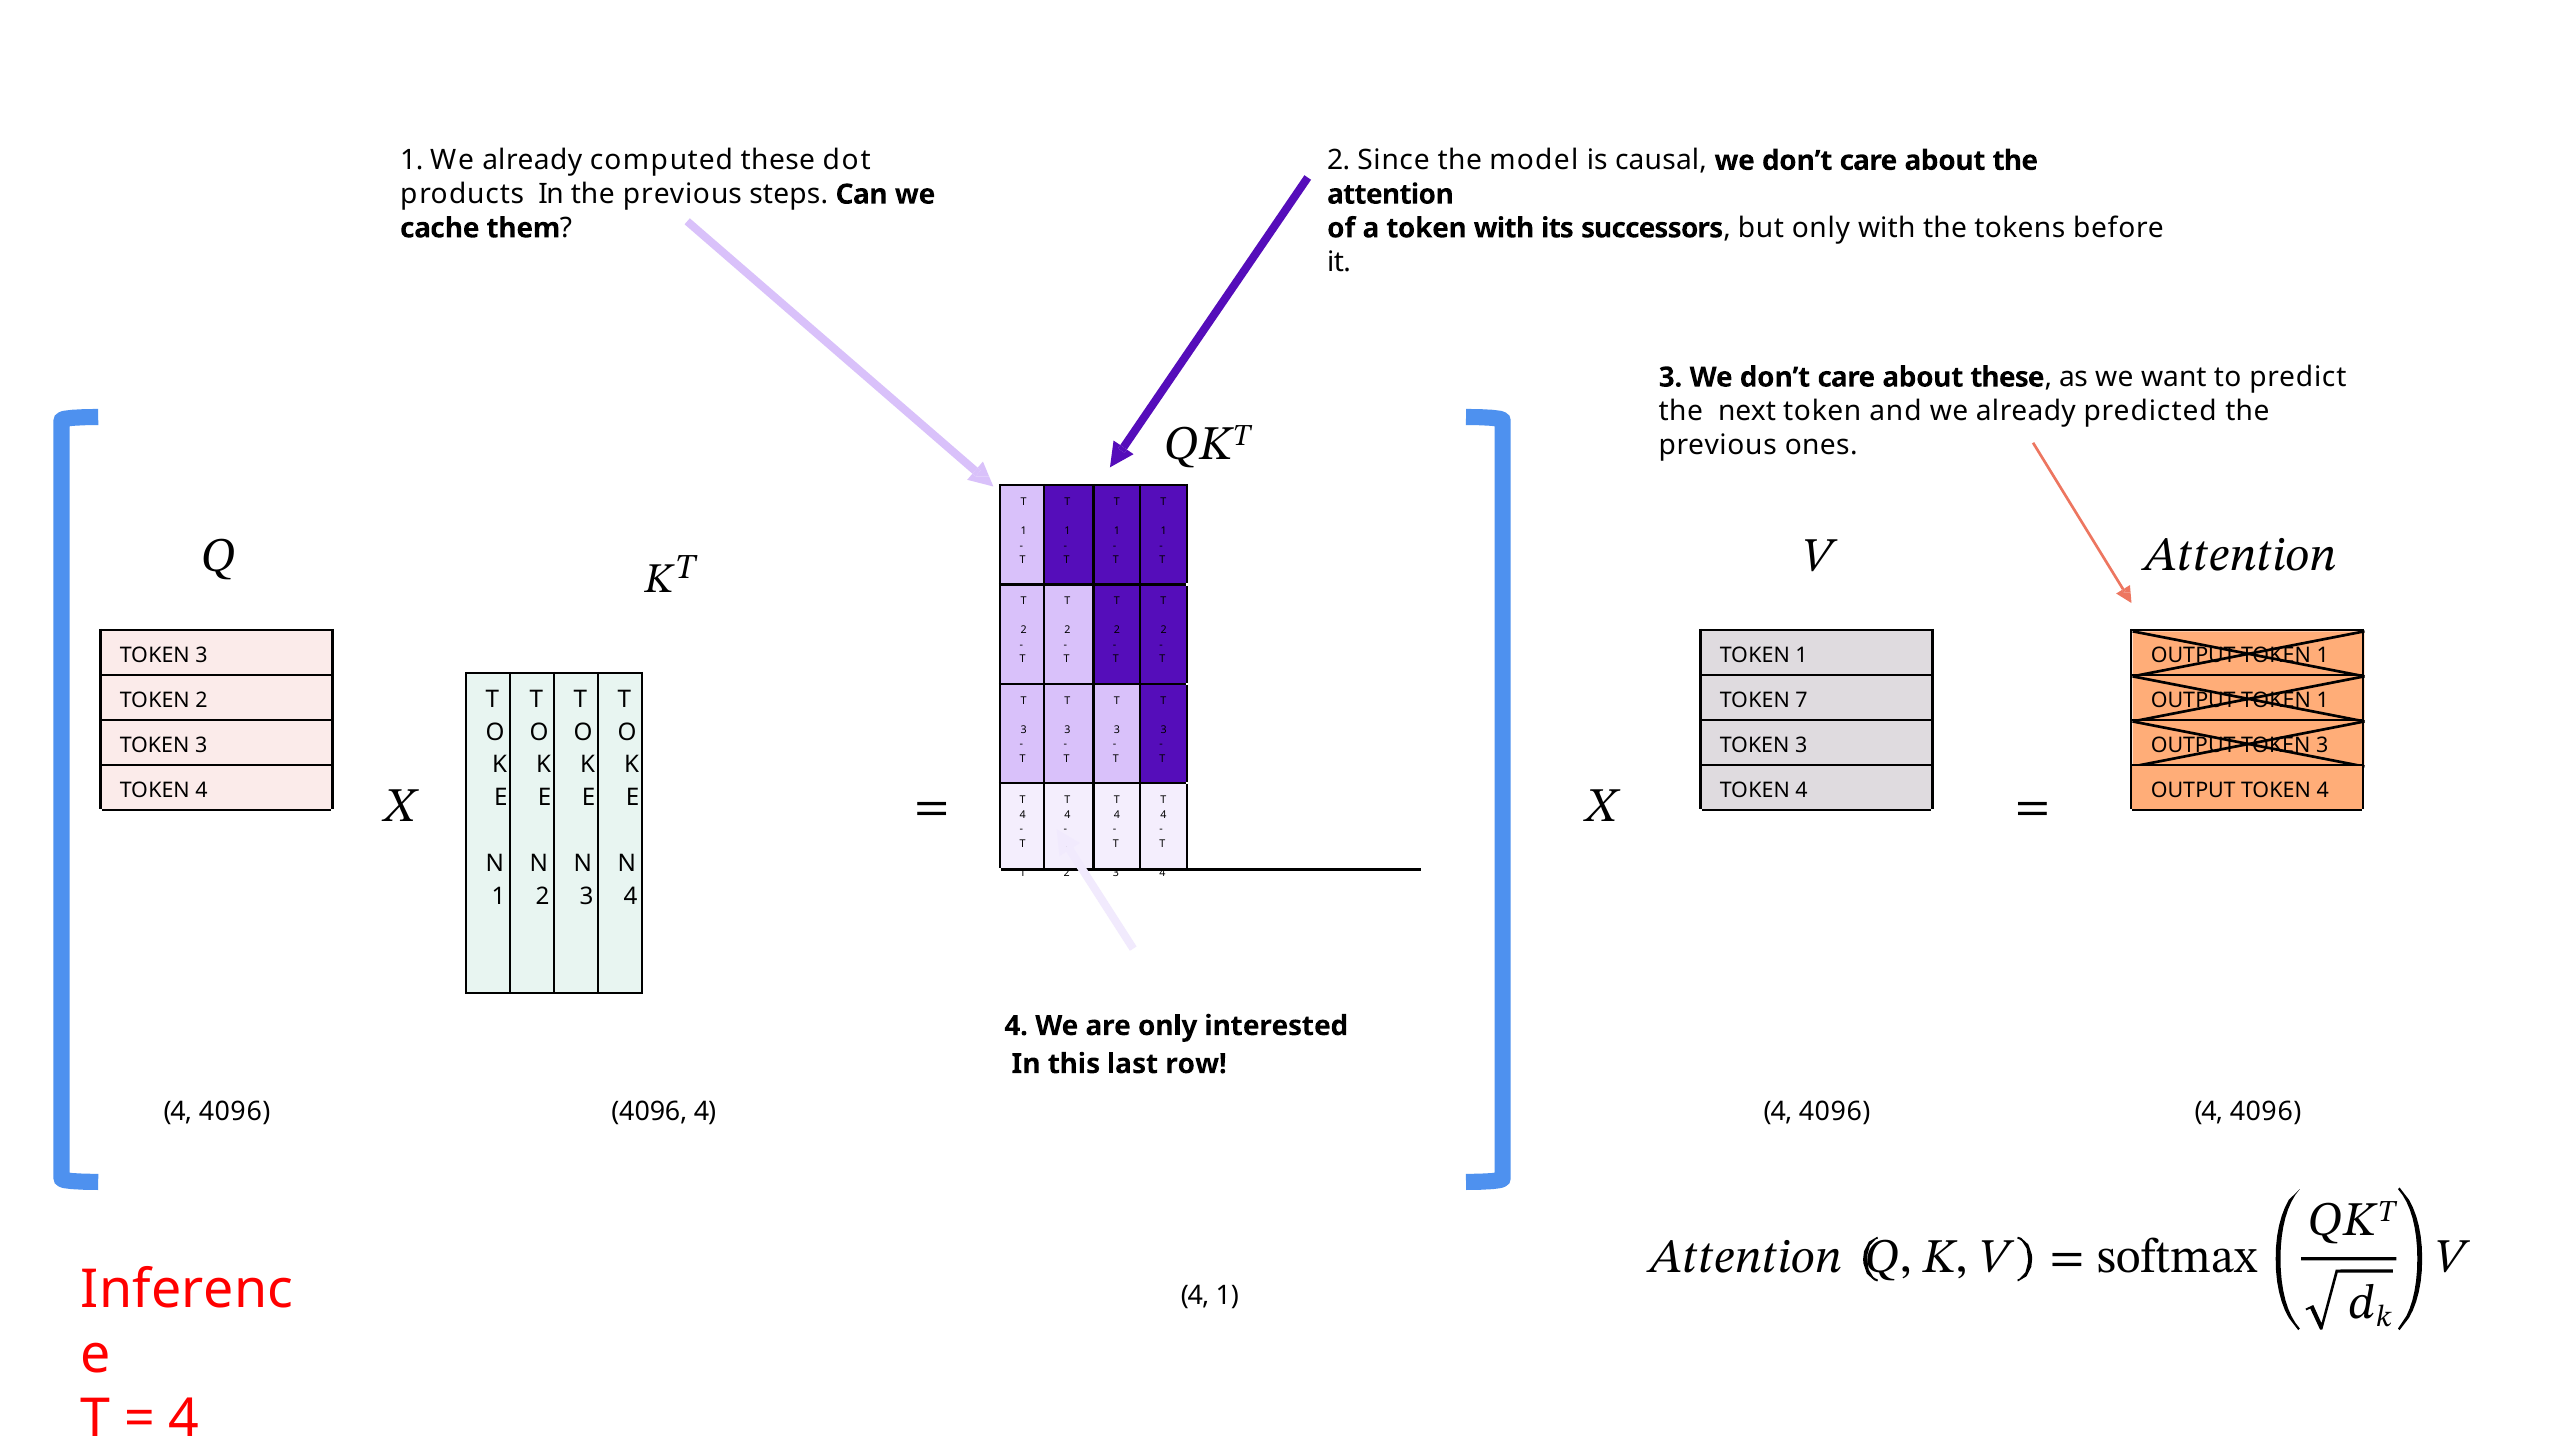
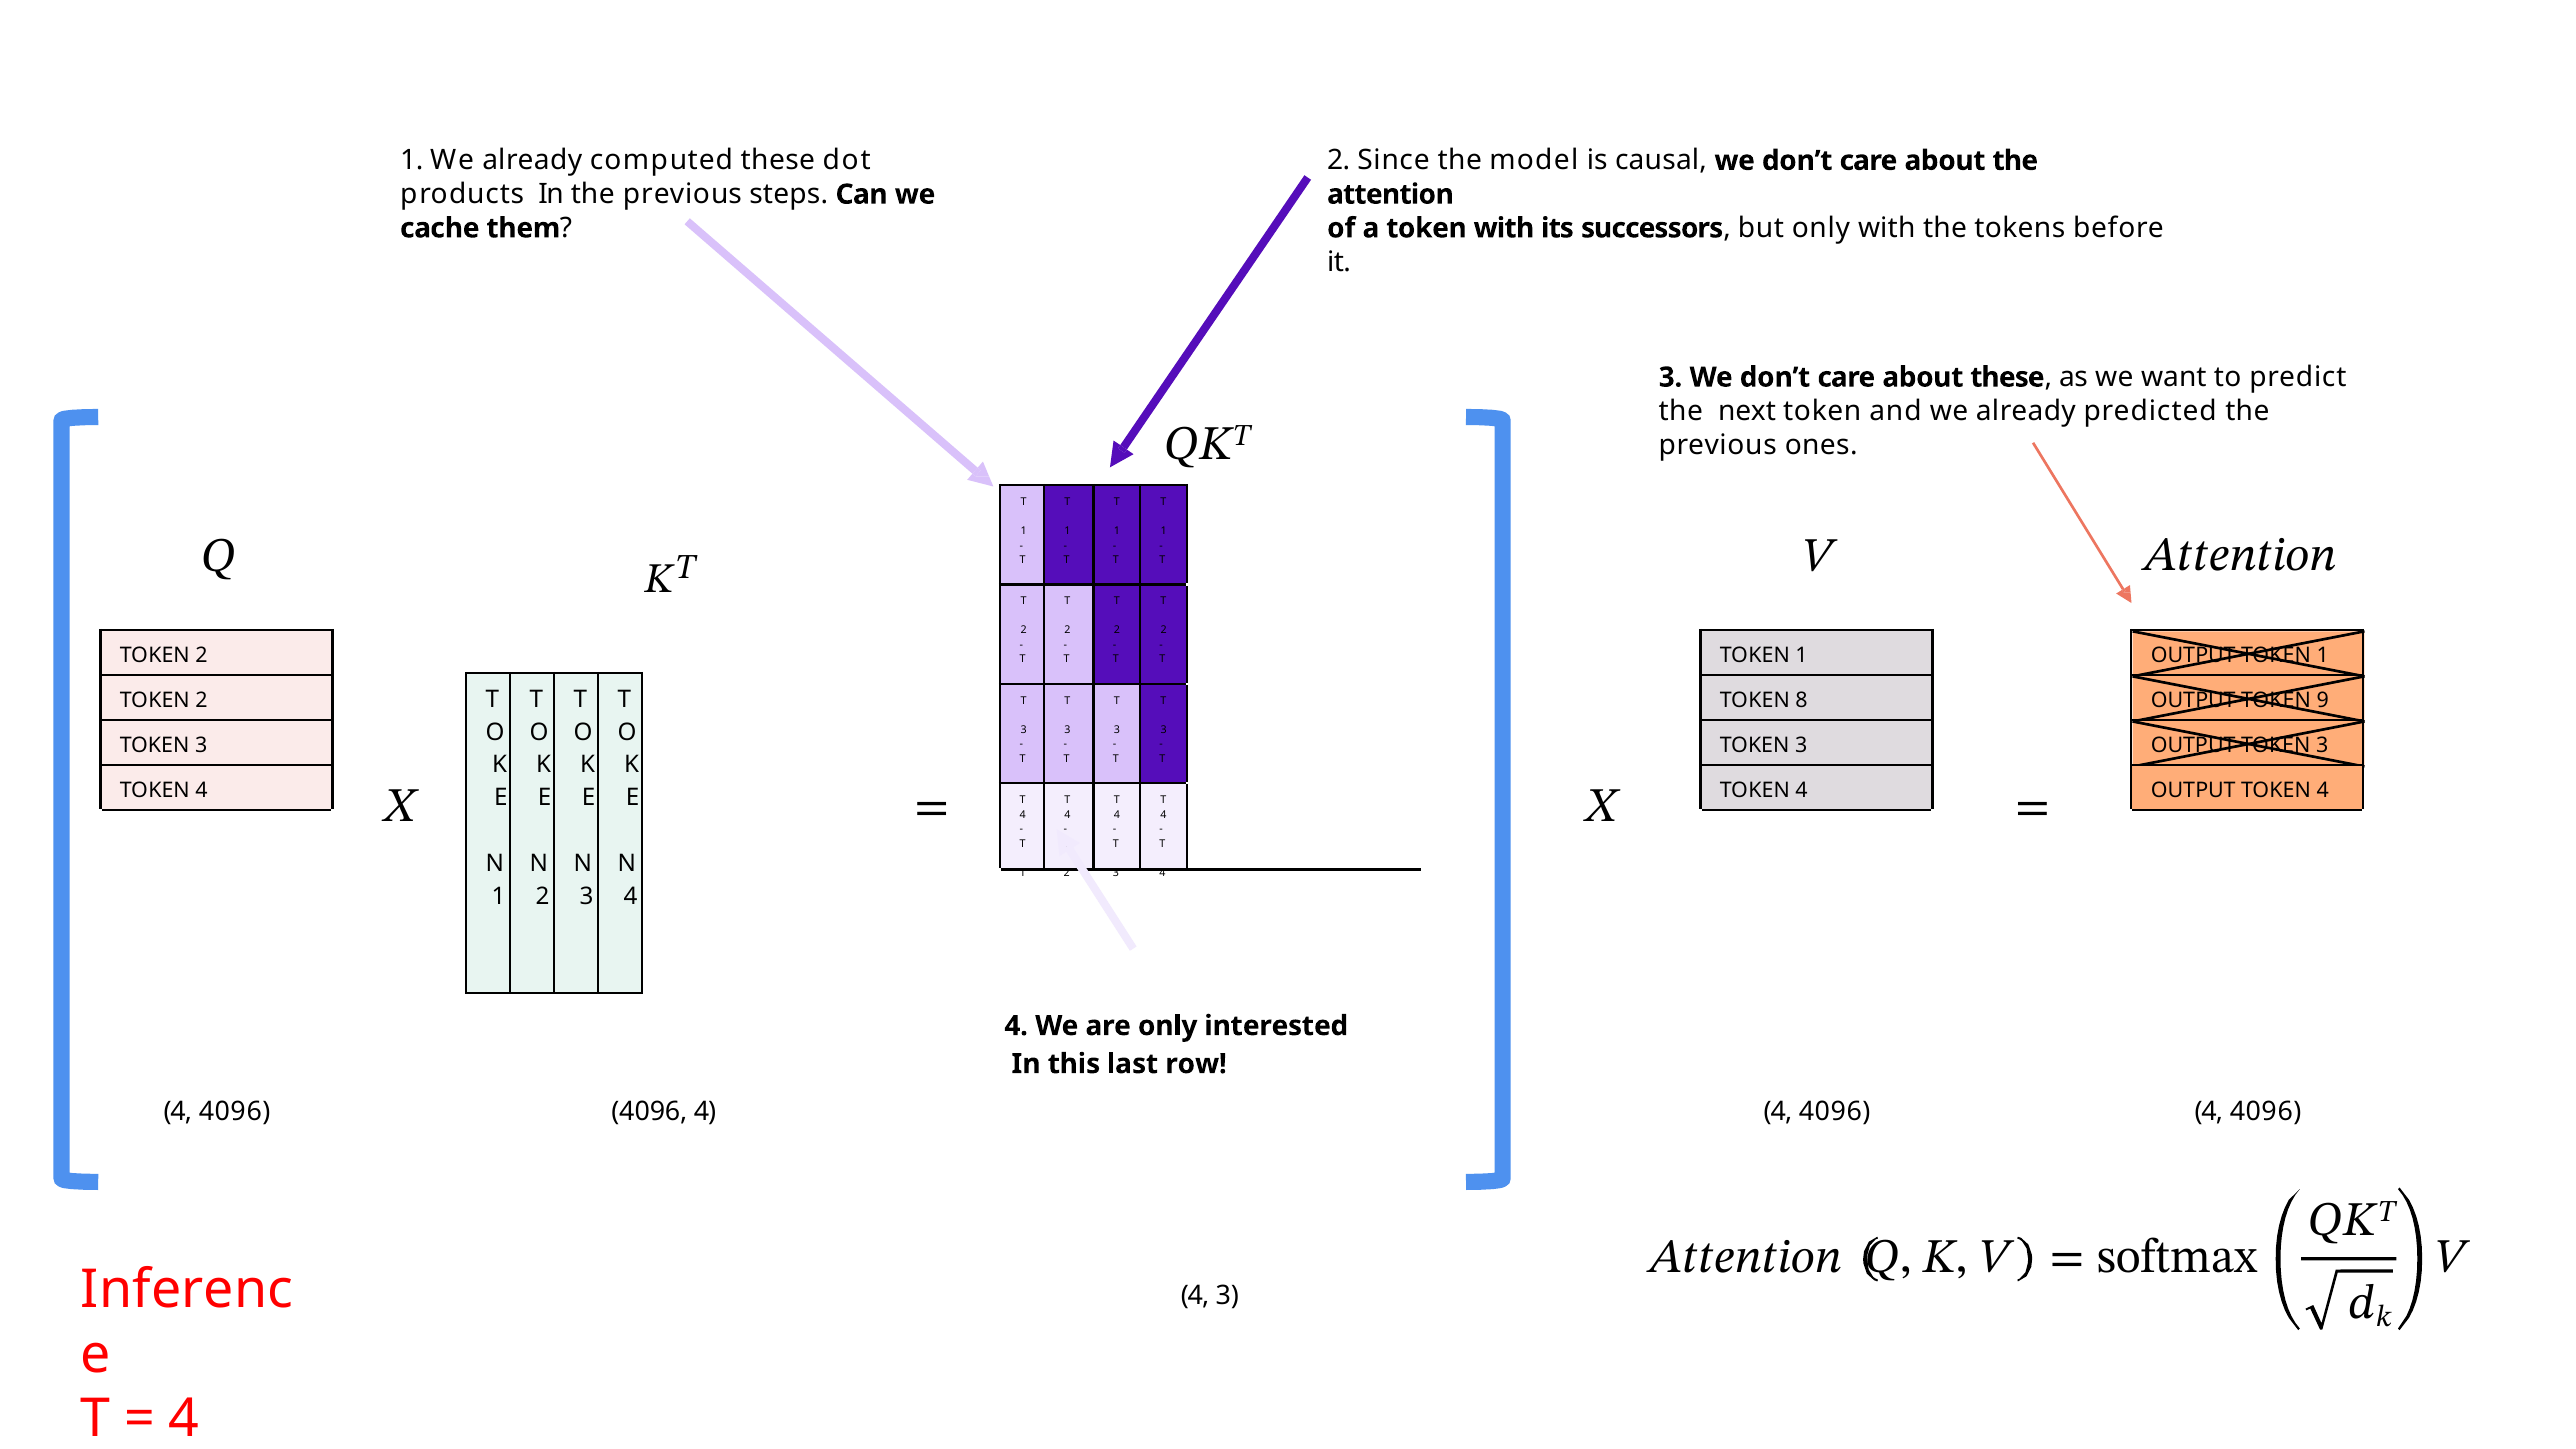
3: 3 -> 2 (202, 655)
7: 7 -> 8 (1802, 700)
1: 1 -> 9 (2323, 700)
4 1: 1 -> 3 (1227, 1296)
